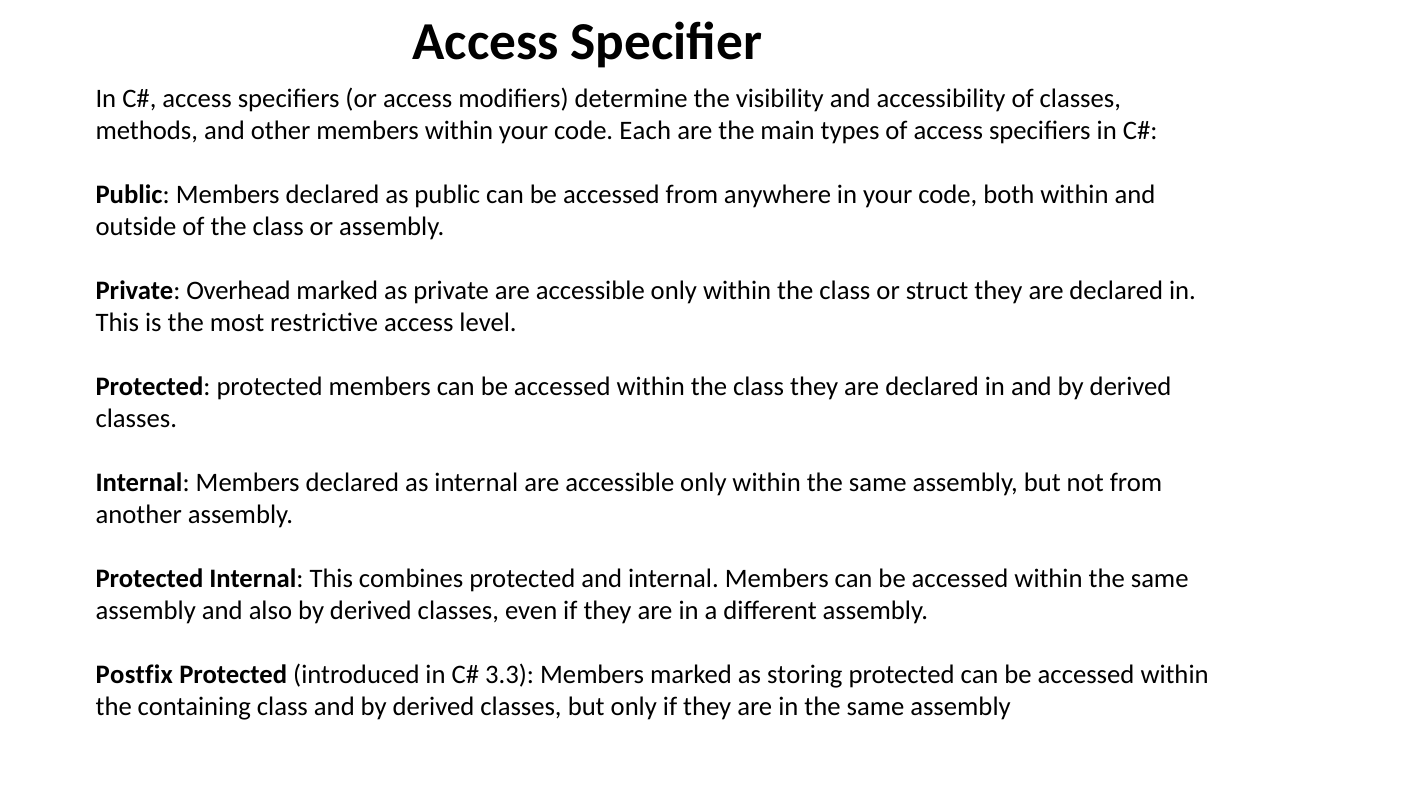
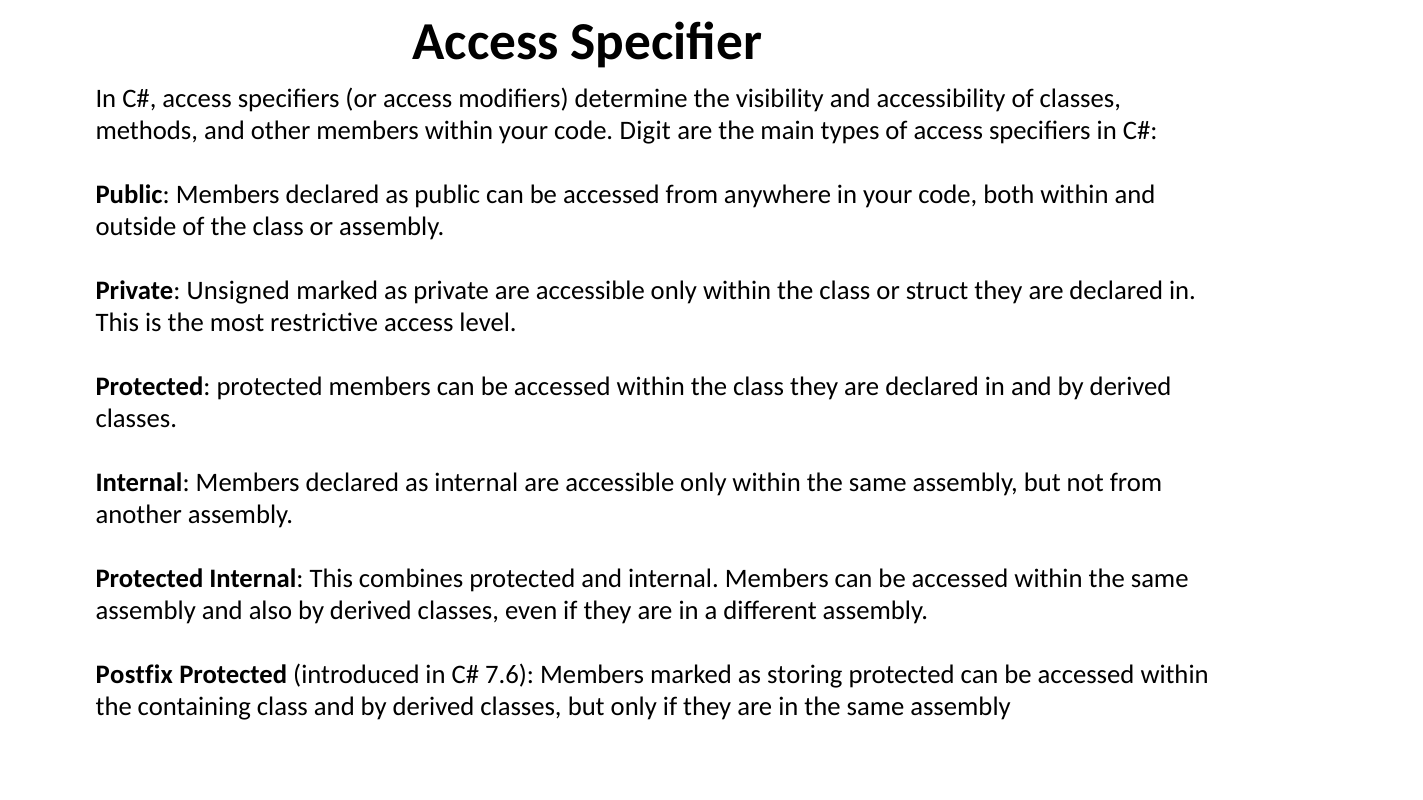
Each: Each -> Digit (645, 131)
Overhead: Overhead -> Unsigned (238, 291)
3.3: 3.3 -> 7.6 (510, 675)
